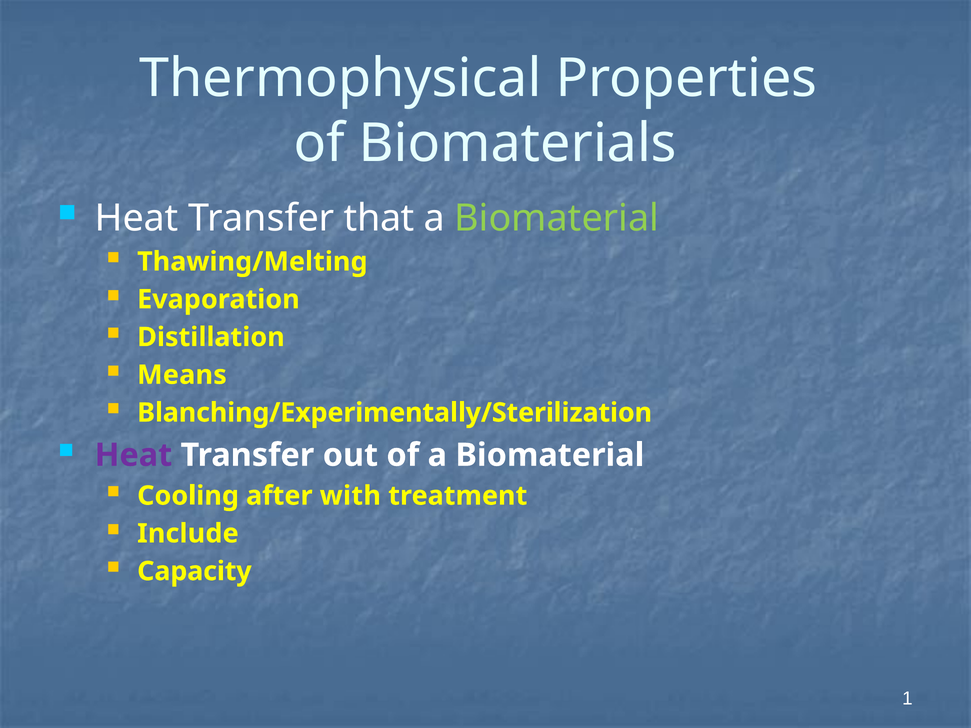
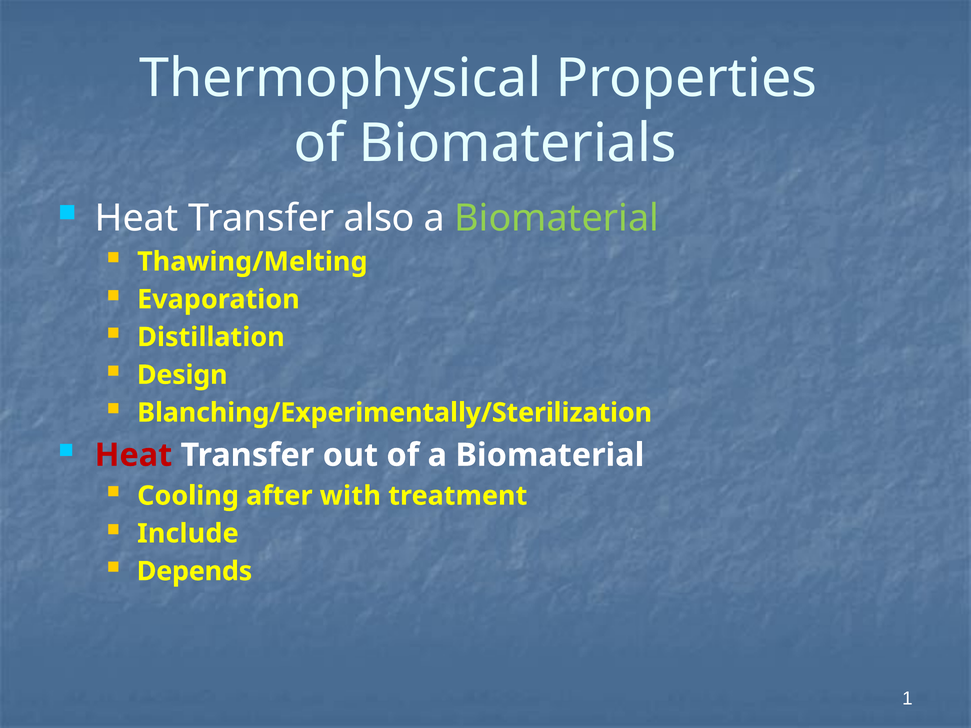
that: that -> also (379, 218)
Means: Means -> Design (182, 375)
Heat colour: purple -> red (133, 455)
Capacity: Capacity -> Depends (194, 571)
